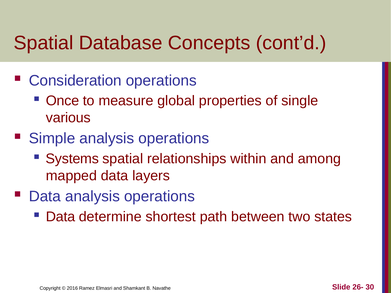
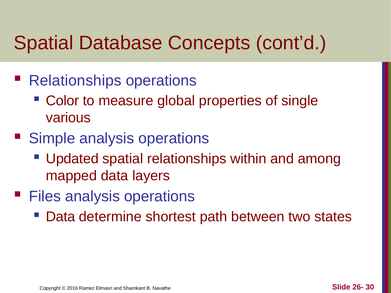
Consideration: Consideration -> Relationships (75, 81)
Once: Once -> Color (62, 101)
Systems: Systems -> Updated (72, 159)
Data: Data -> Files (45, 197)
